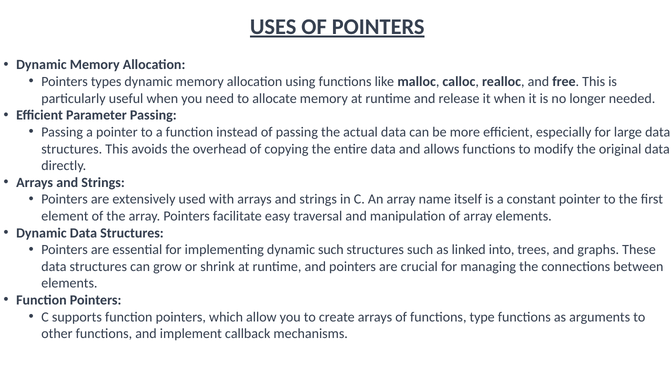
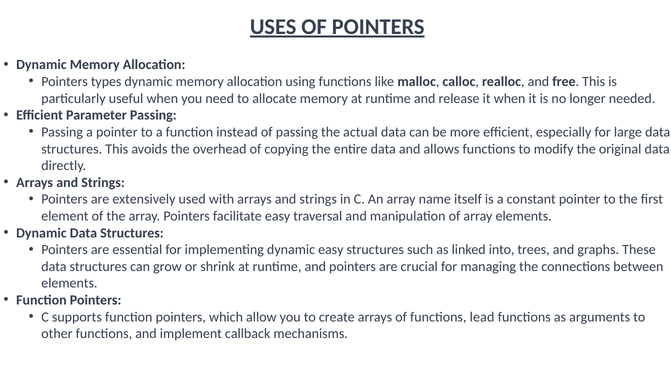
dynamic such: such -> easy (331, 249)
type: type -> lead (482, 316)
